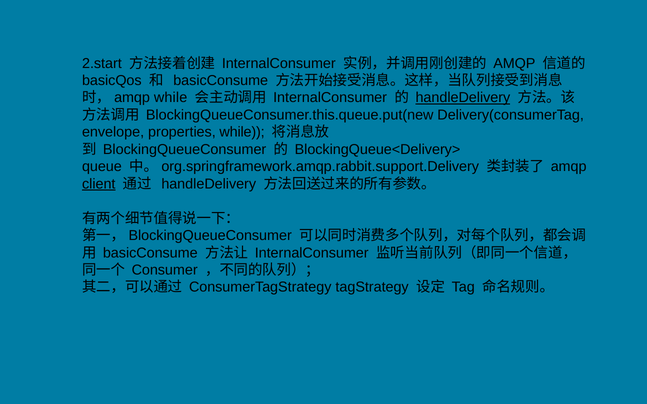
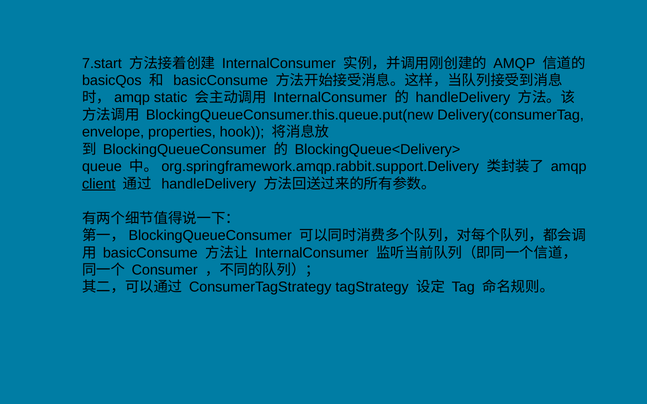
2.start: 2.start -> 7.start (102, 63)
while: while -> static (171, 98)
handleDelivery underline: present -> none (463, 98)
properties while: while -> hook (242, 132)
